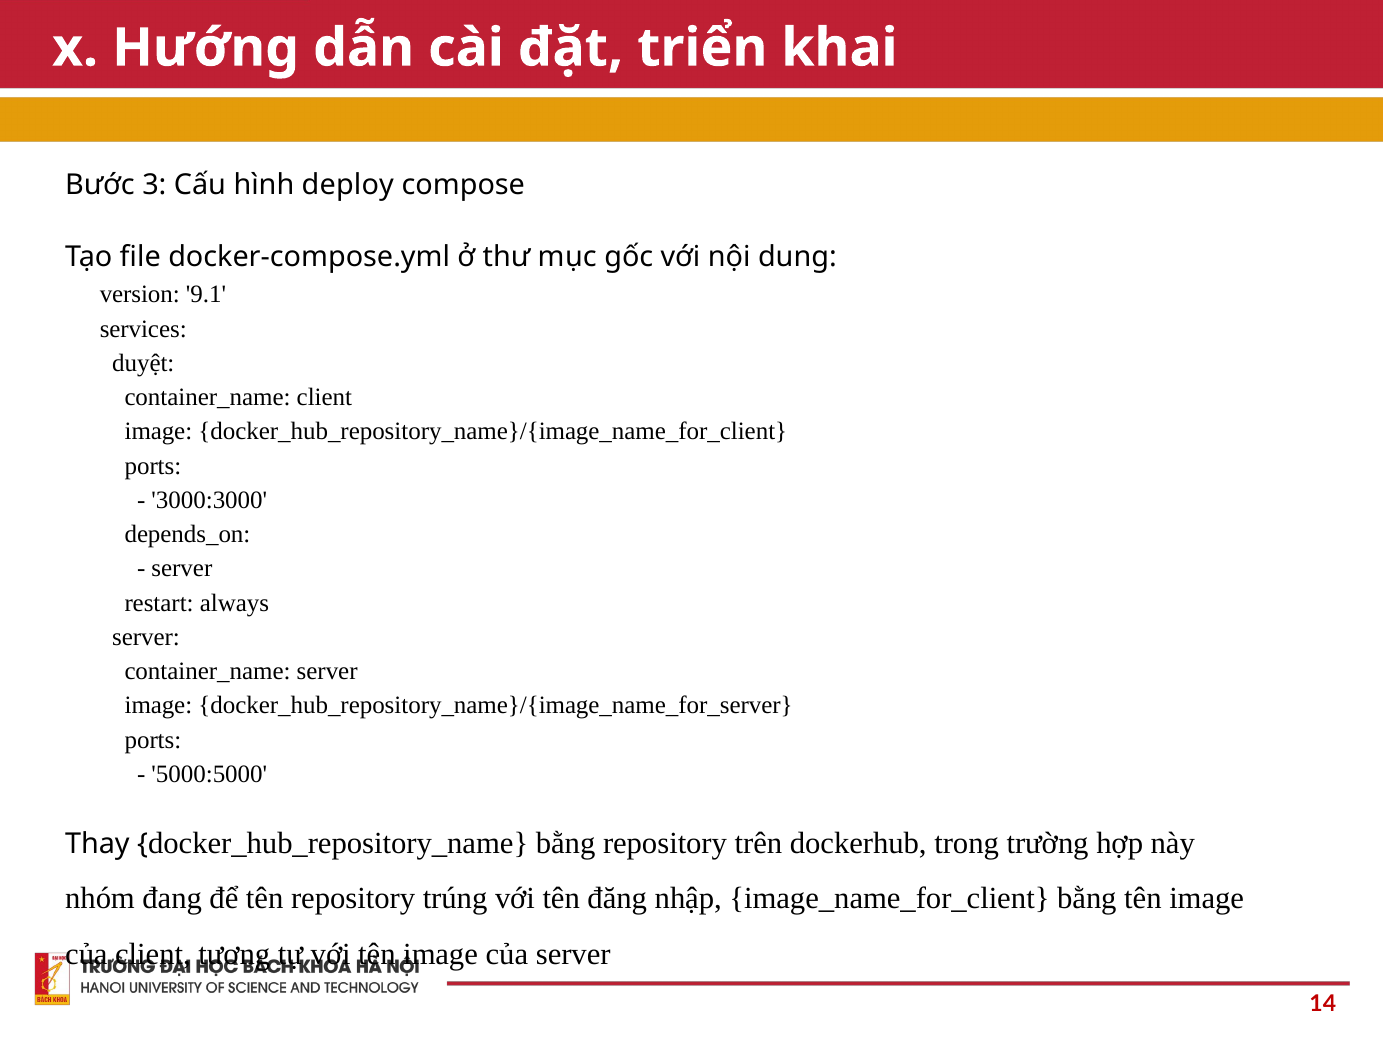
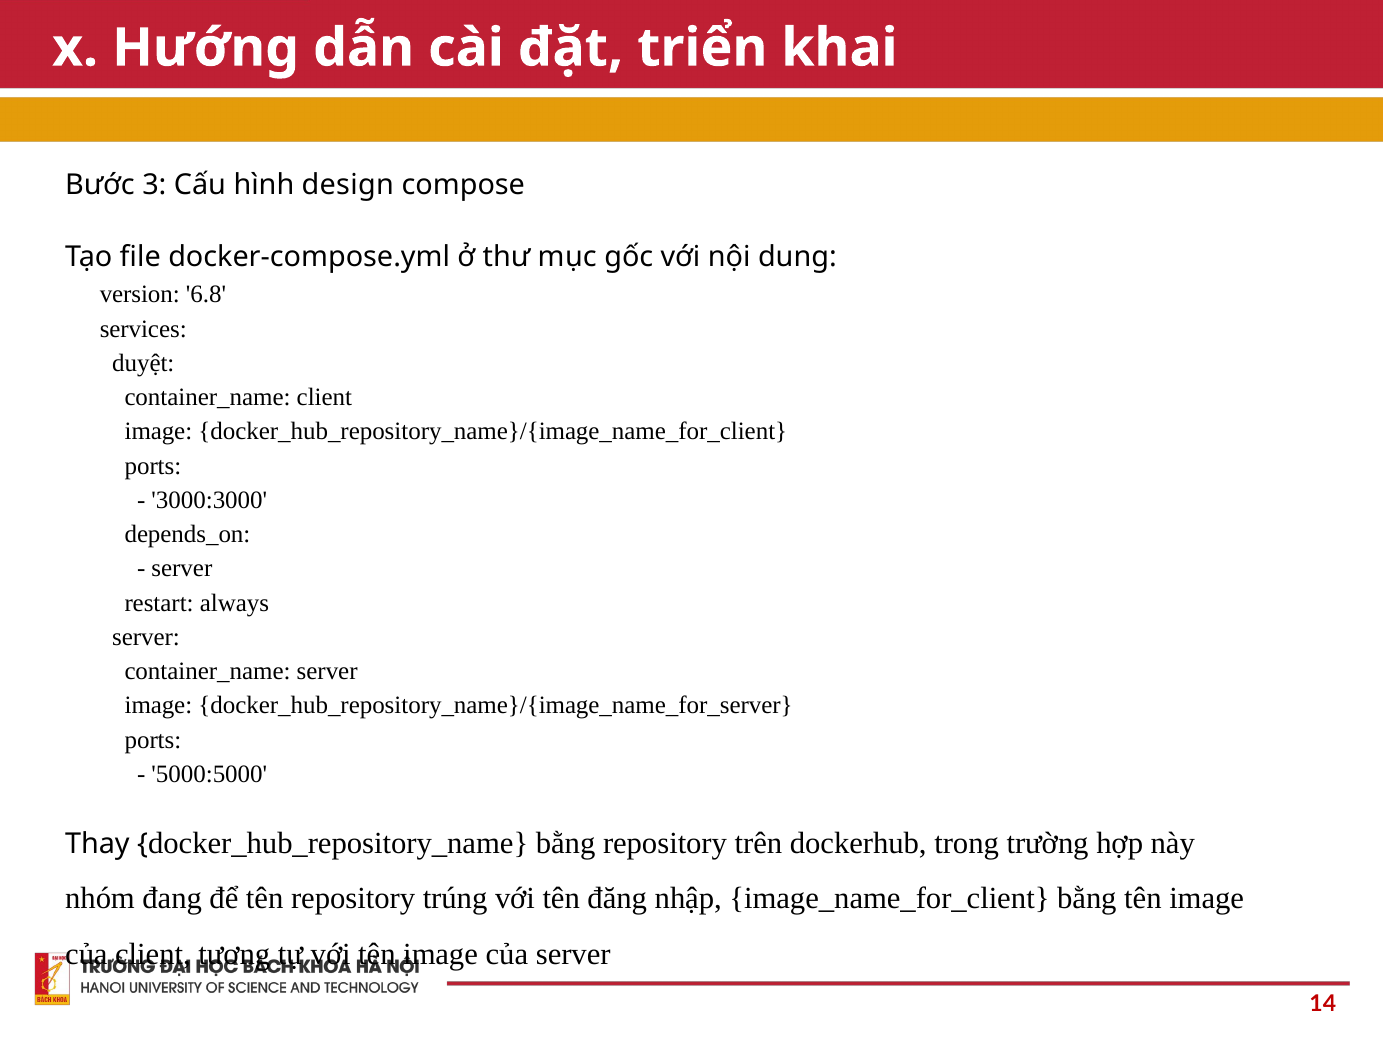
deploy: deploy -> design (348, 186)
9.1: 9.1 -> 6.8 (206, 295)
